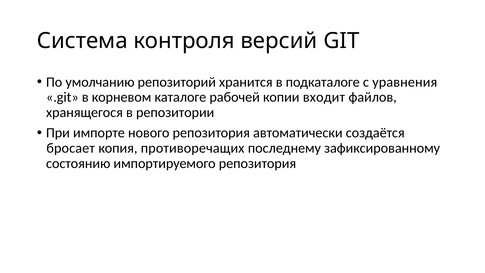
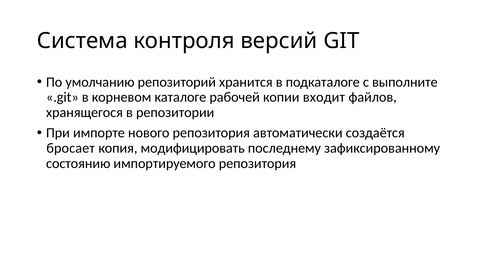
уравнения: уравнения -> выполните (405, 82)
противоречащих: противоречащих -> модифицировать (193, 148)
